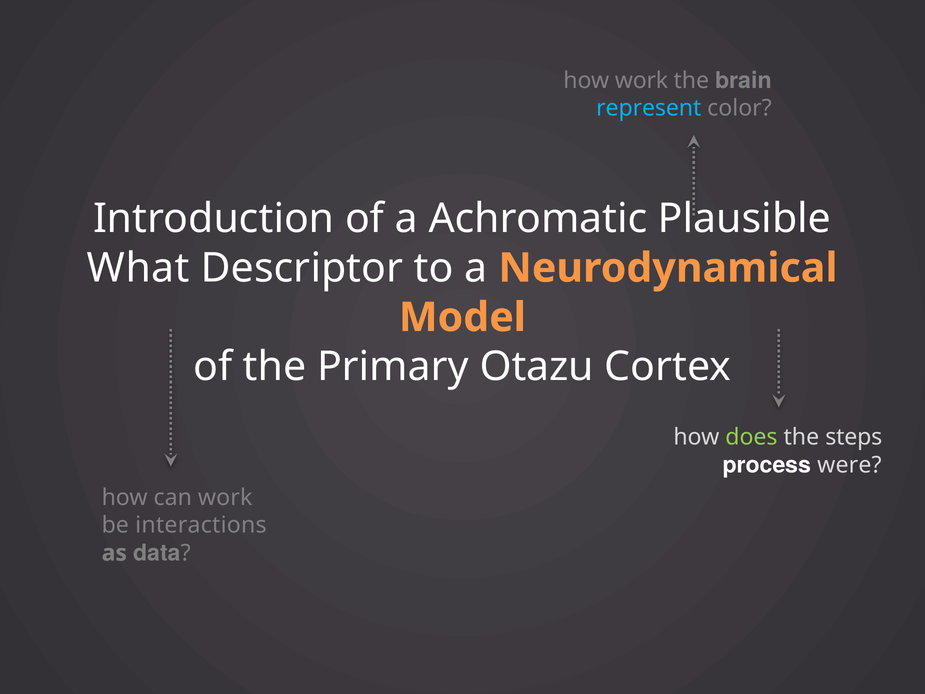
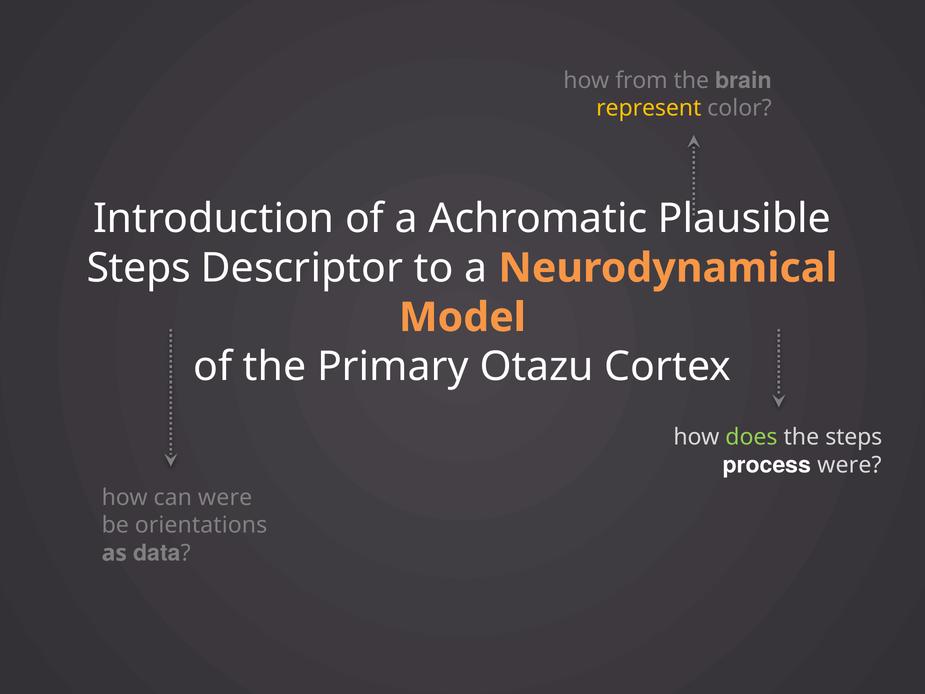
how work: work -> from (641, 80)
represent colour: light blue -> yellow (649, 108)
What: What -> Steps (139, 268)
can work: work -> were (225, 497)
interactions: interactions -> orientations (201, 525)
